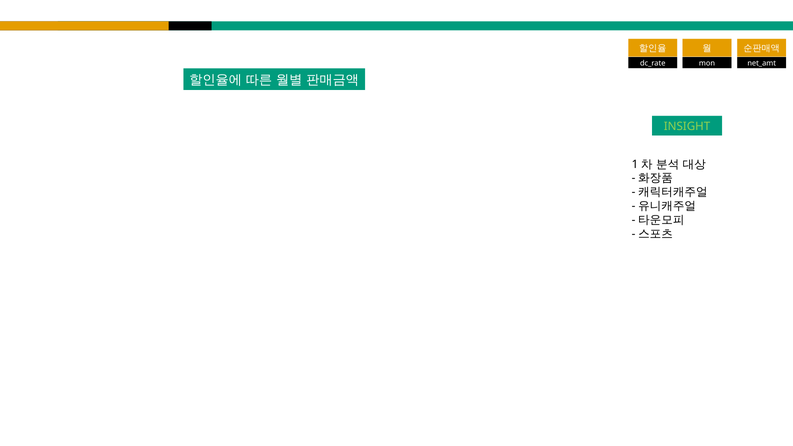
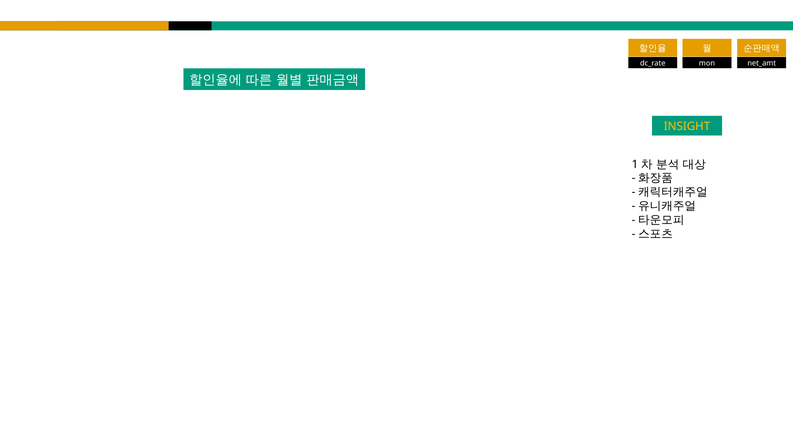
INSIGHT colour: light green -> yellow (687, 126)
